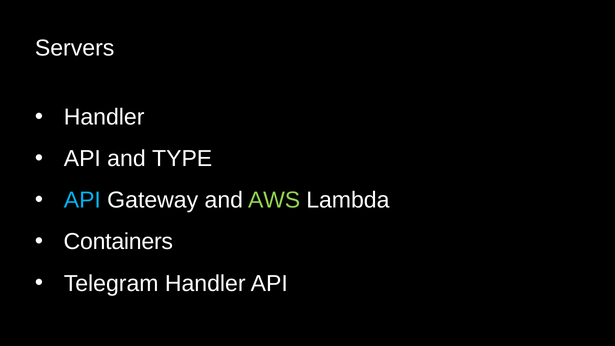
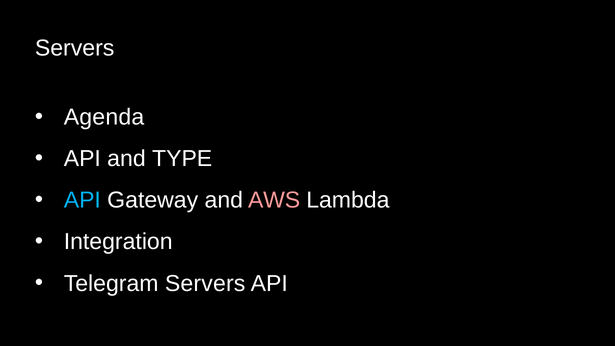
Handler: Handler -> Agenda (104, 117)
AWS colour: light green -> pink (274, 200)
Containers: Containers -> Integration (118, 242)
Telegram Handler: Handler -> Servers (205, 283)
